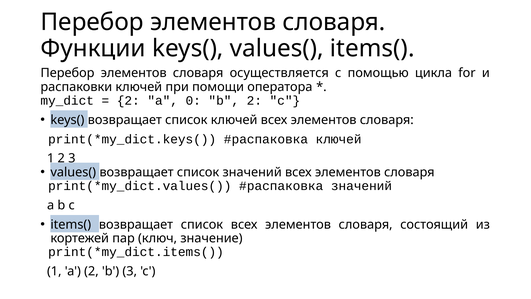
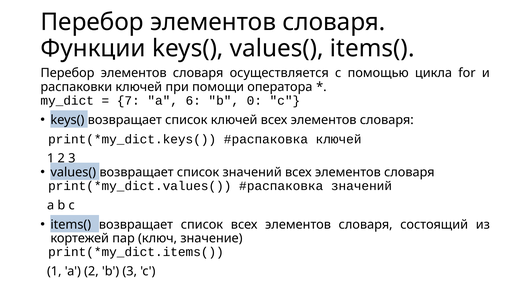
2: 2 -> 7 (128, 100)
0: 0 -> 6 (193, 100)
b 2: 2 -> 0 (254, 100)
